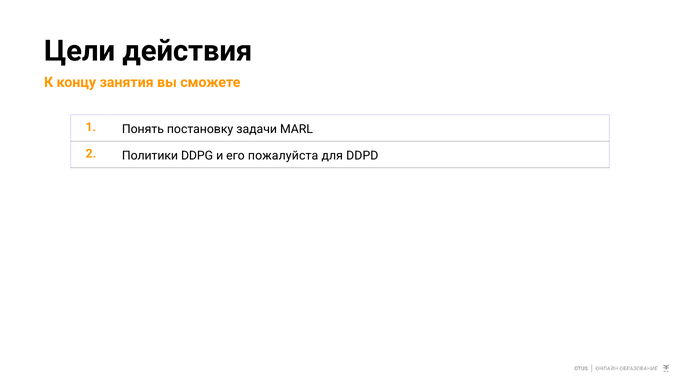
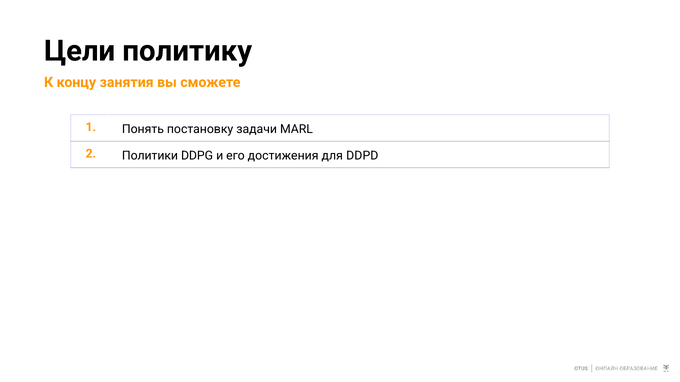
действия: действия -> политику (187, 51)
пожалуйста: пожалуйста -> достижения (283, 156)
